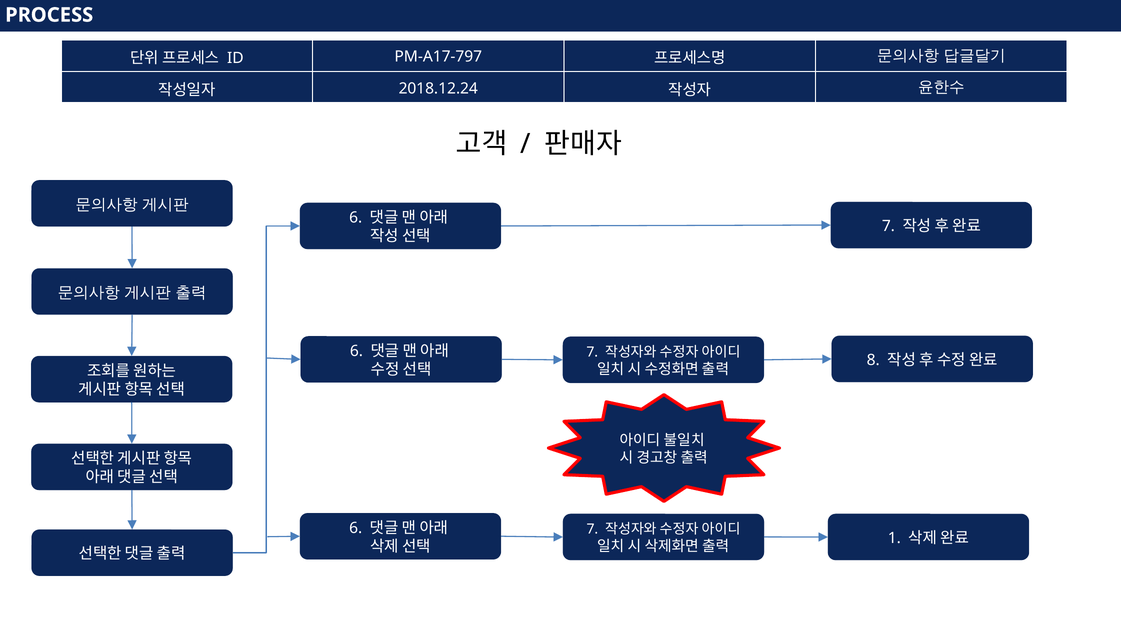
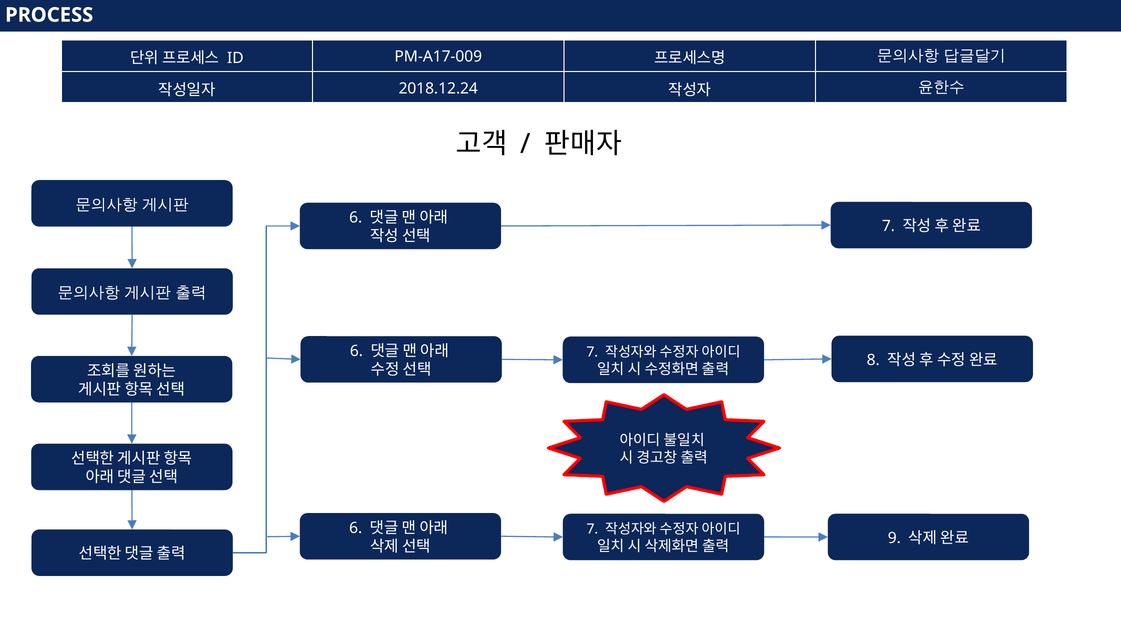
PM-A17-797: PM-A17-797 -> PM-A17-009 (438, 57)
1: 1 -> 9 (894, 539)
